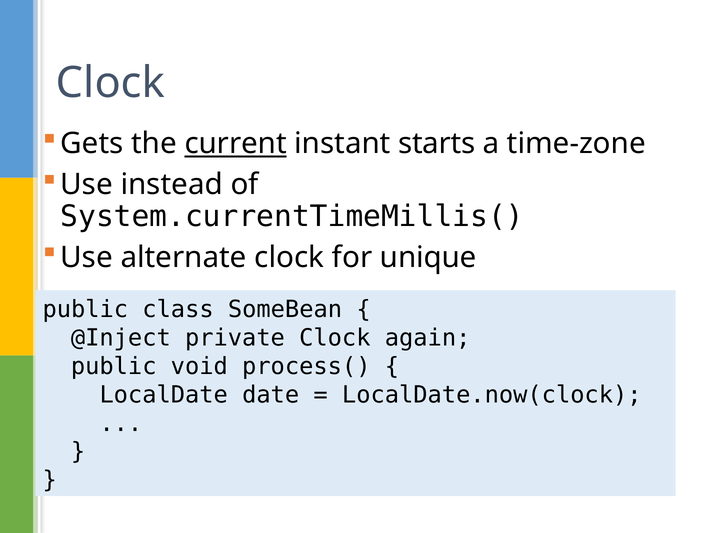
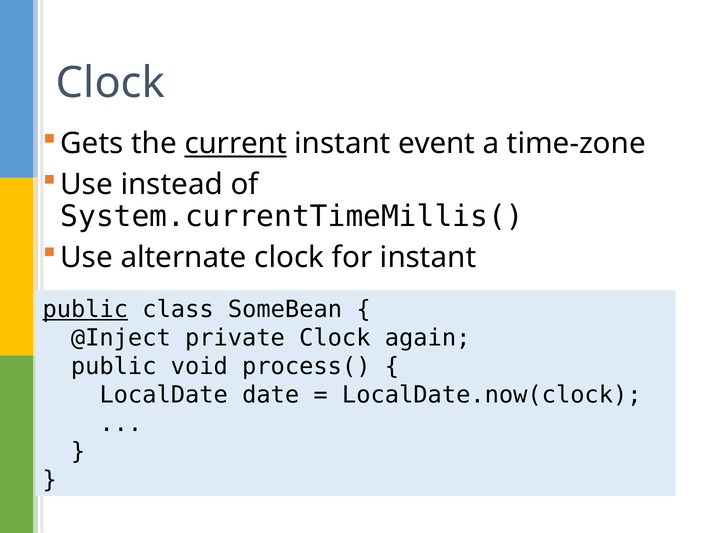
starts: starts -> event (437, 144)
for unique: unique -> instant (428, 258)
public underline: none -> present (85, 310)
